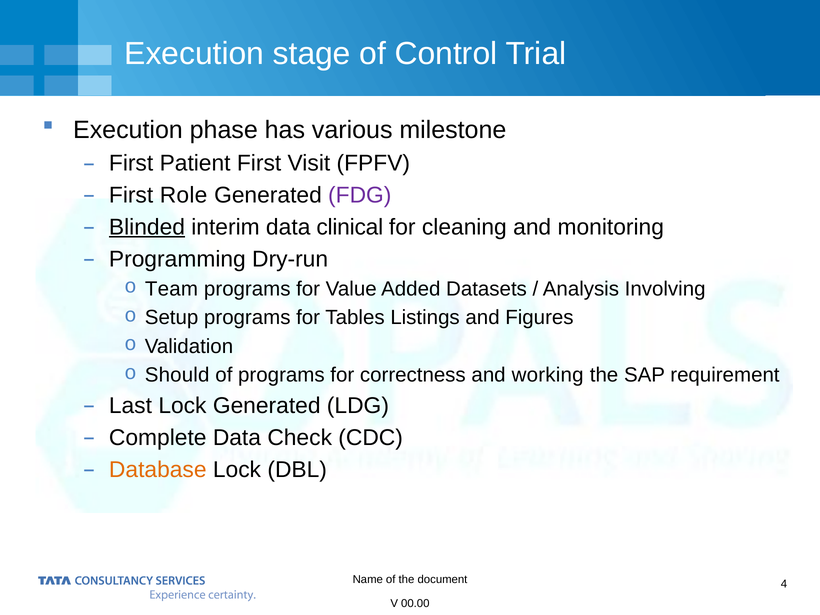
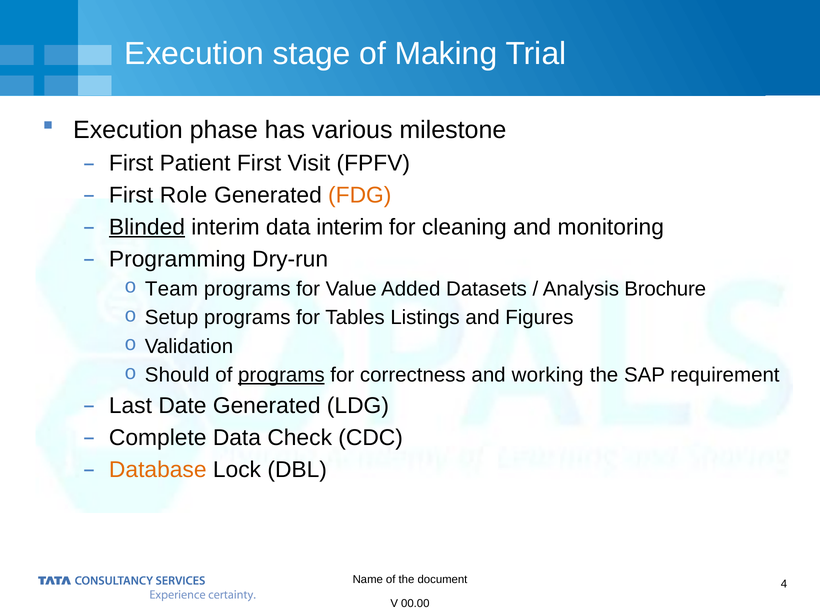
Control: Control -> Making (446, 54)
FDG colour: purple -> orange (360, 195)
data clinical: clinical -> interim (350, 227)
Involving: Involving -> Brochure (665, 289)
programs underline: none -> present (281, 375)
Last Lock: Lock -> Date (182, 406)
